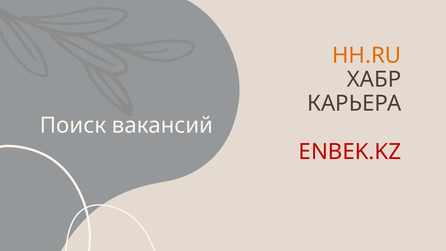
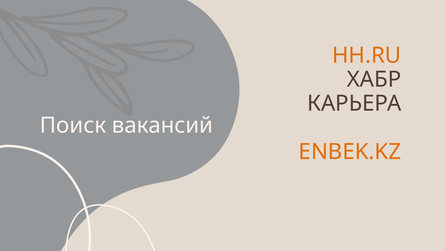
ENBEK.KZ colour: red -> orange (350, 152)
